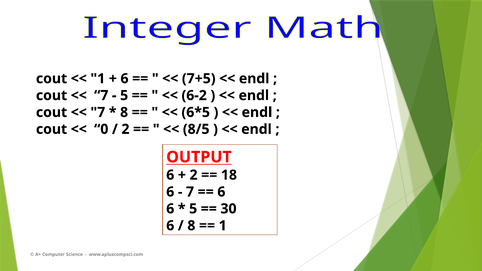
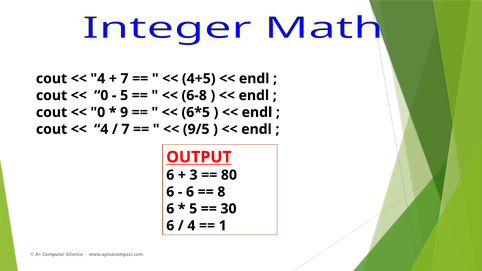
1: 1 -> 4 (98, 79)
6: 6 -> 7 (125, 79)
7+5: 7+5 -> 4+5 (199, 79)
7: 7 -> 0 (101, 96)
6-2: 6-2 -> 6-8 (194, 96)
7: 7 -> 0 (98, 112)
8: 8 -> 9 (124, 112)
0: 0 -> 4 (101, 129)
2: 2 -> 7 (125, 129)
8/5: 8/5 -> 9/5 (196, 129)
2: 2 -> 3 (194, 175)
18: 18 -> 80 (229, 175)
7: 7 -> 6 (190, 192)
6: 6 -> 8 (221, 192)
8: 8 -> 4 (191, 226)
